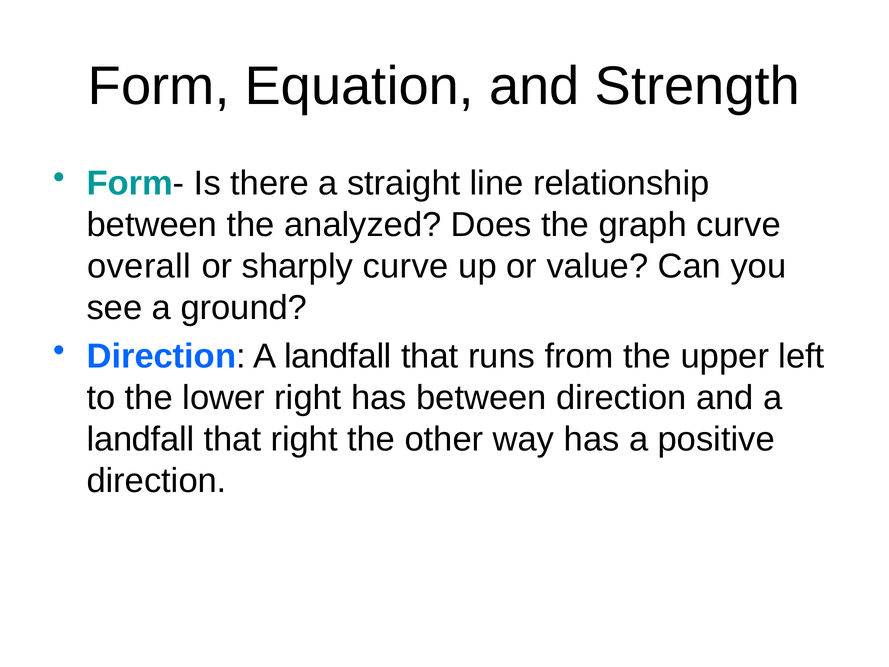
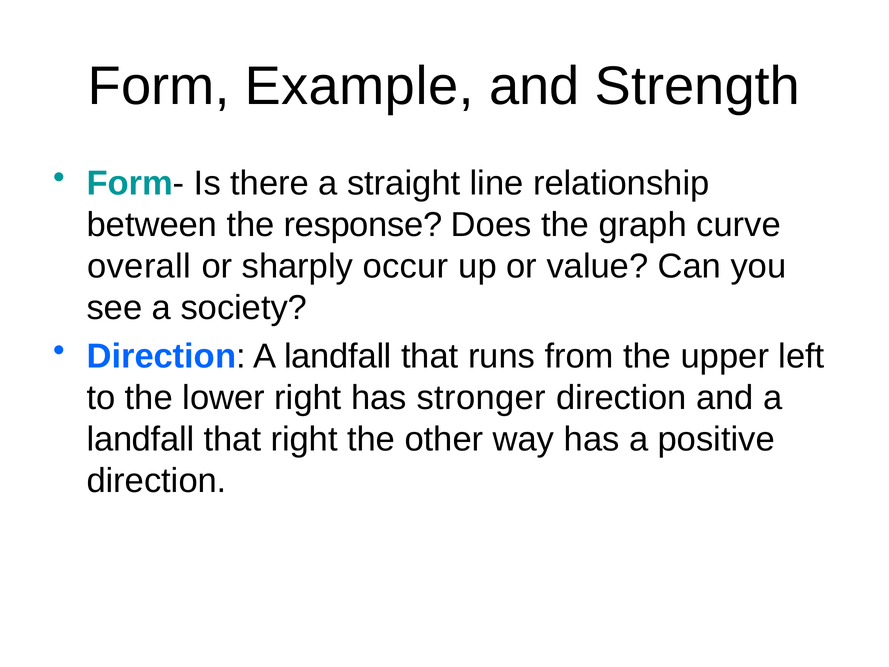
Equation: Equation -> Example (359, 86)
analyzed: analyzed -> response (363, 225)
sharply curve: curve -> occur (406, 266)
ground: ground -> society (244, 308)
has between: between -> stronger (481, 398)
